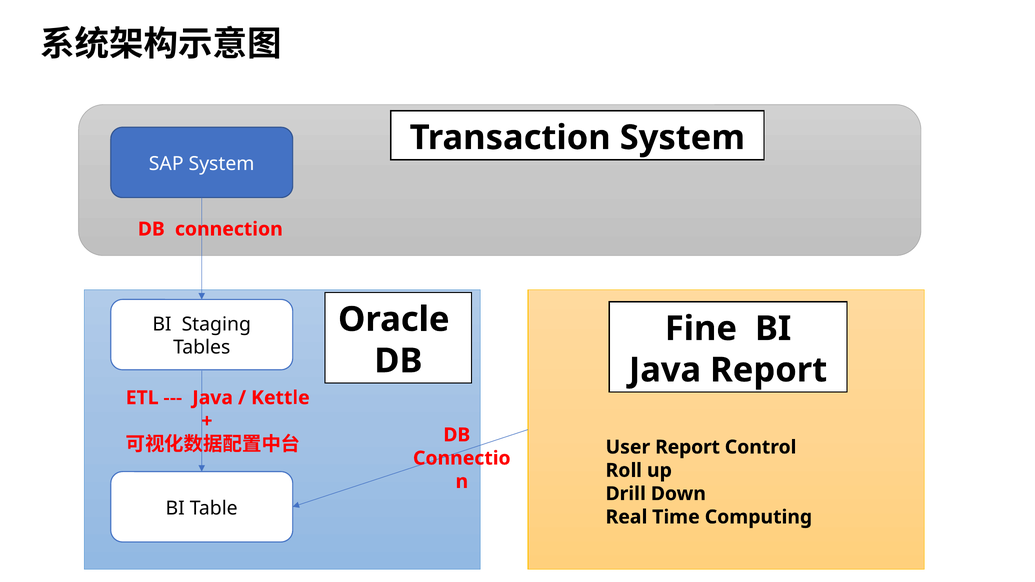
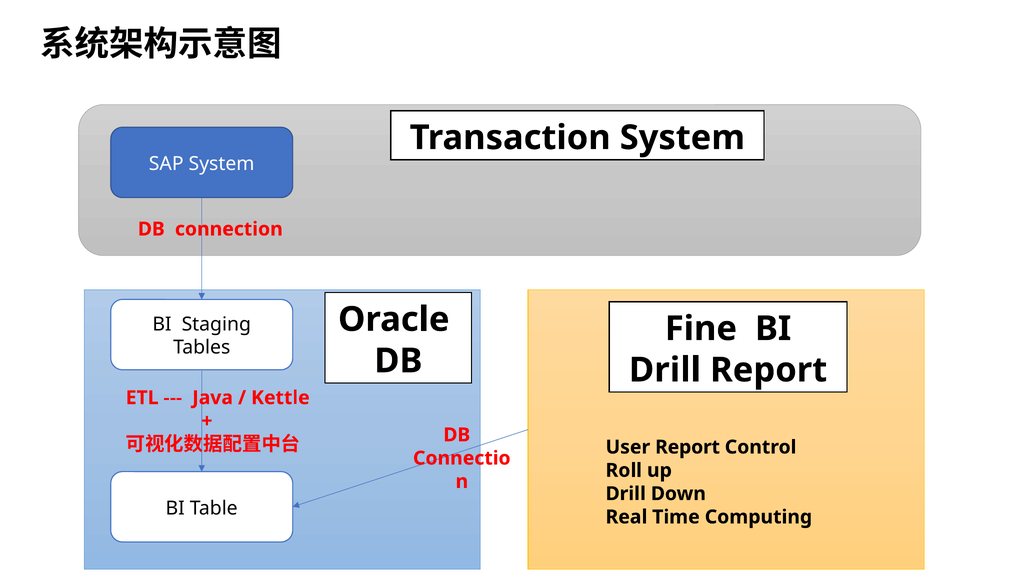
Java: Java -> Drill (665, 370)
